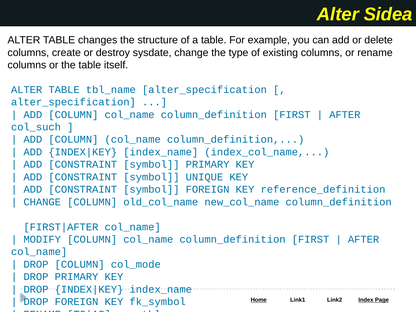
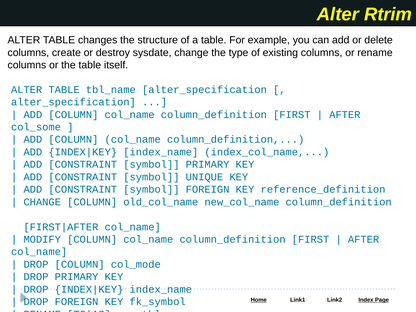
Sidea: Sidea -> Rtrim (388, 14)
col_such: col_such -> col_some (36, 127)
